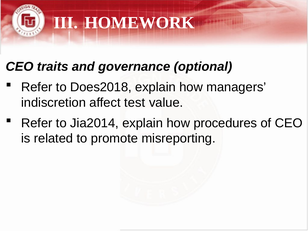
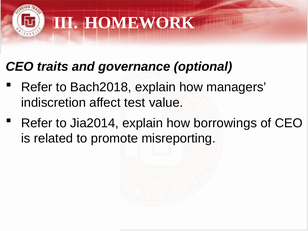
Does2018: Does2018 -> Bach2018 (101, 87)
procedures: procedures -> borrowings (225, 123)
